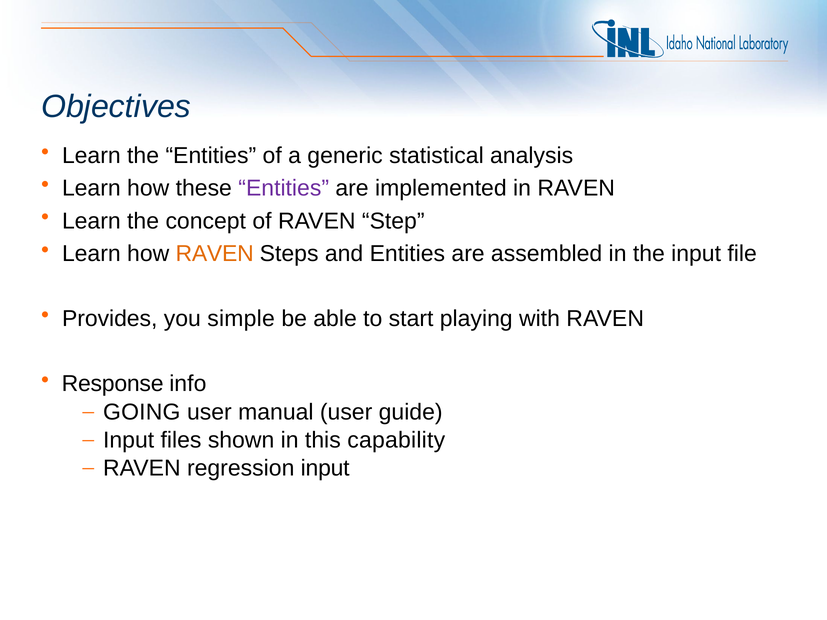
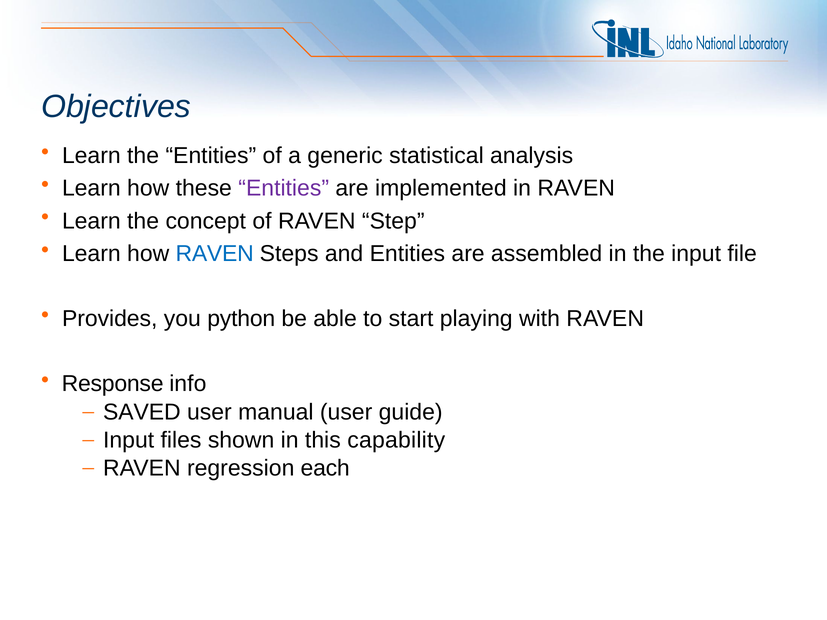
RAVEN colour: orange -> blue (215, 254)
simple: simple -> python (241, 319)
GOING: GOING -> SAVED (142, 412)
regression input: input -> each (325, 468)
